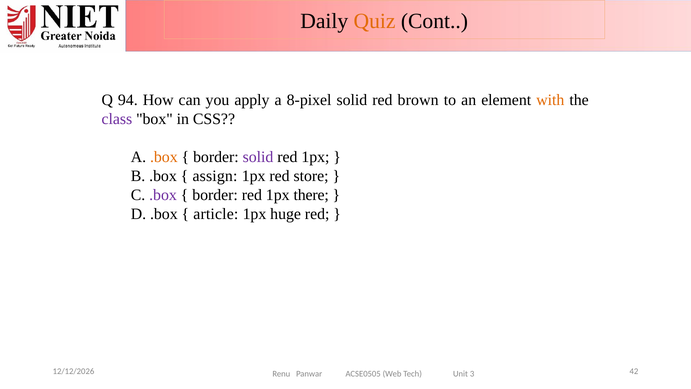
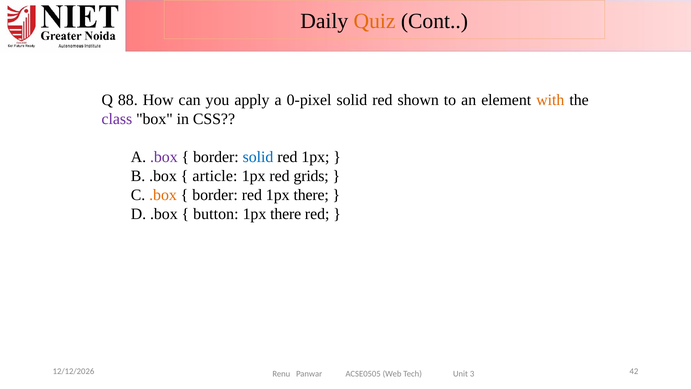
94: 94 -> 88 (128, 100)
8-pixel: 8-pixel -> 0-pixel (309, 100)
brown: brown -> shown (418, 100)
.box colour: orange -> purple (164, 157)
solid colour: purple -> blue (258, 157)
assign: assign -> article (215, 176)
store: store -> grids (311, 176)
.box colour: purple -> orange (163, 195)
article: article -> button (216, 214)
huge: huge -> there (286, 214)
